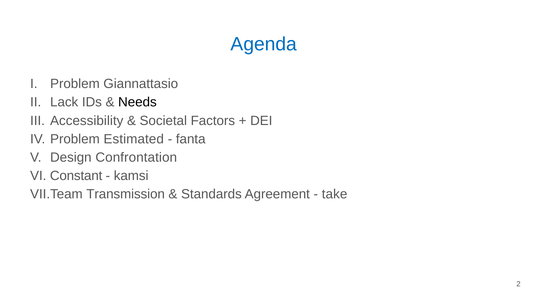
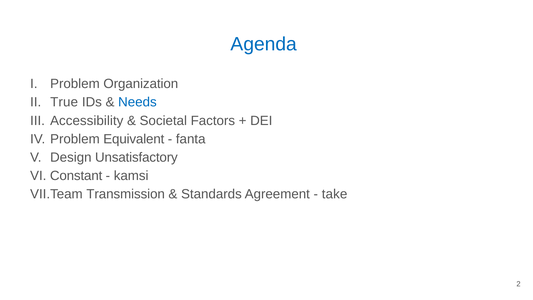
Giannattasio: Giannattasio -> Organization (141, 84)
Lack: Lack -> True (64, 102)
Needs colour: black -> blue (137, 102)
Estimated: Estimated -> Equivalent (134, 139)
Confrontation: Confrontation -> Unsatisfactory (136, 157)
